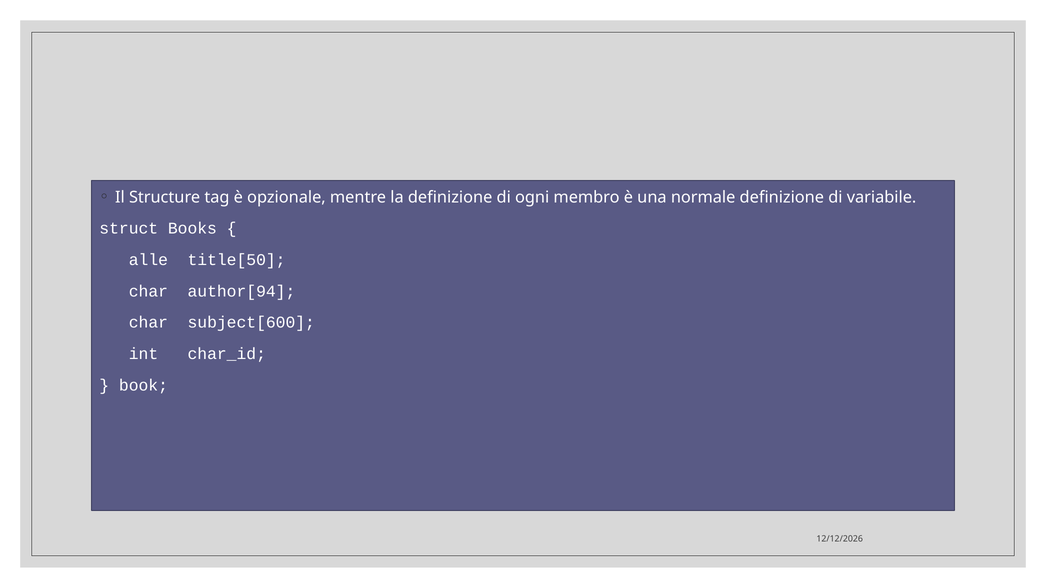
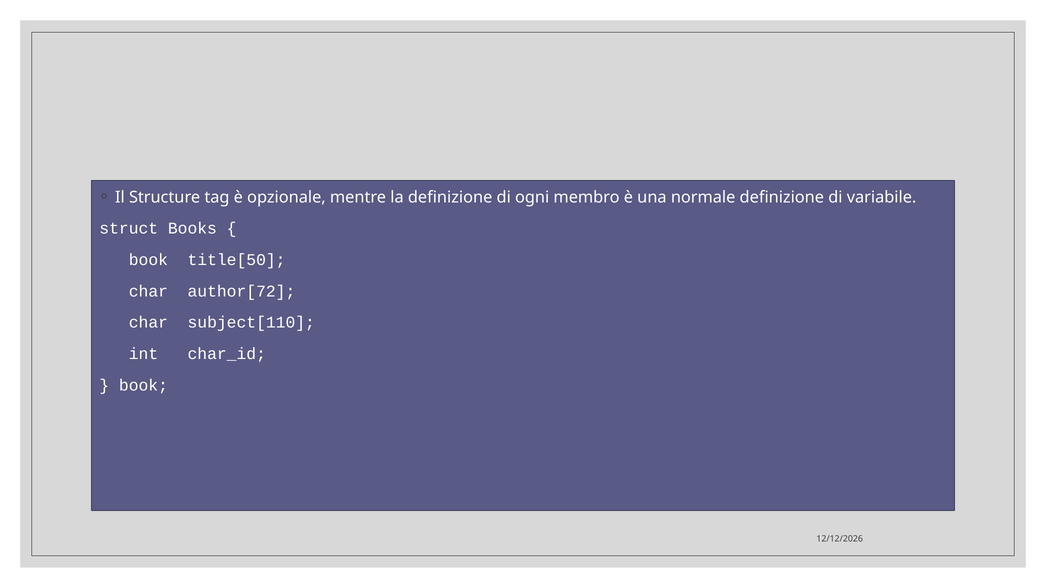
alle: alle -> book (148, 260)
author[94: author[94 -> author[72 (241, 291)
subject[600: subject[600 -> subject[110 (251, 323)
